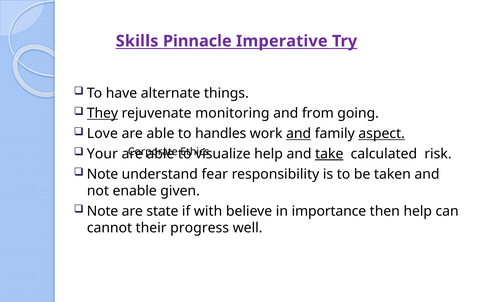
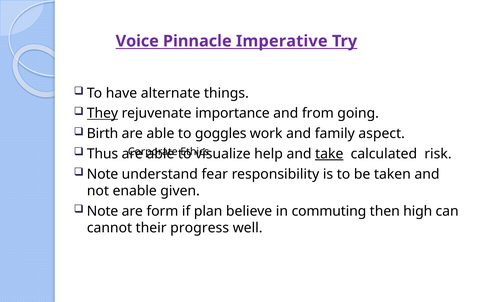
Skills: Skills -> Voice (137, 41)
monitoring: monitoring -> importance (232, 113)
Love: Love -> Birth (103, 134)
handles: handles -> goggles (221, 134)
and underline: present -> none (299, 134)
aspect underline: present -> none (382, 134)
Your: Your -> Thus (103, 154)
state: state -> form (162, 211)
with: with -> plan (208, 211)
importance: importance -> commuting (329, 211)
then help: help -> high (418, 211)
